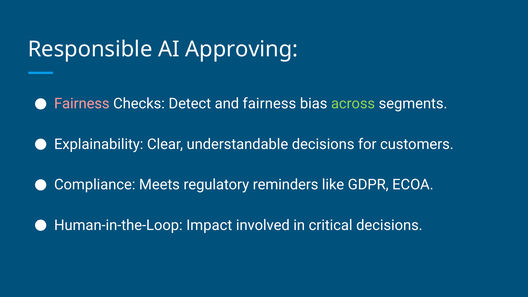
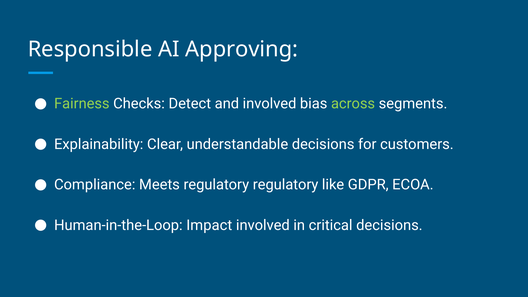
Fairness colour: pink -> light green (82, 104)
and fairness: fairness -> involved (270, 104)
regulatory reminders: reminders -> regulatory (286, 185)
